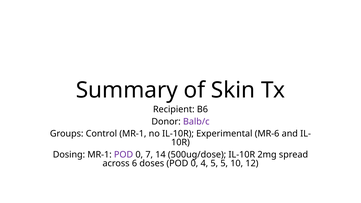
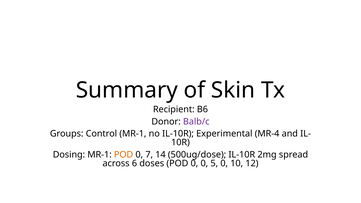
MR-6: MR-6 -> MR-4 (267, 134)
POD colour: purple -> orange (124, 155)
0 4: 4 -> 0 (204, 163)
5 5: 5 -> 0 (224, 163)
